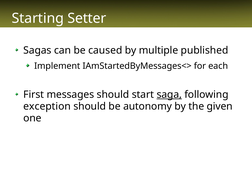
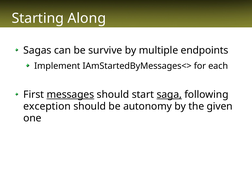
Setter: Setter -> Along (87, 18)
caused: caused -> survive (105, 50)
published: published -> endpoints (205, 50)
messages underline: none -> present (70, 95)
